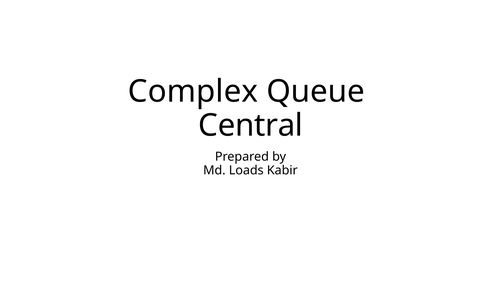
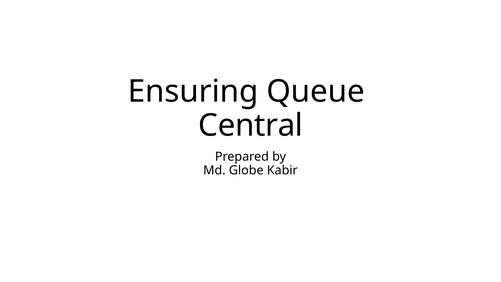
Complex: Complex -> Ensuring (193, 91)
Loads: Loads -> Globe (246, 170)
